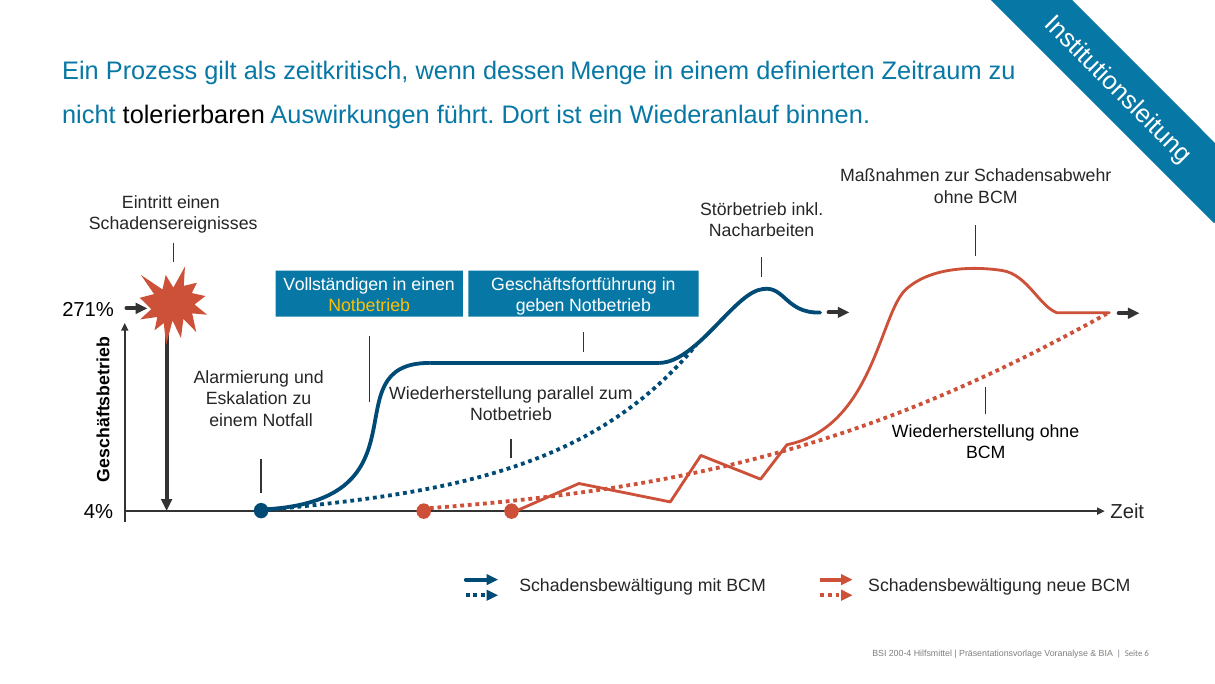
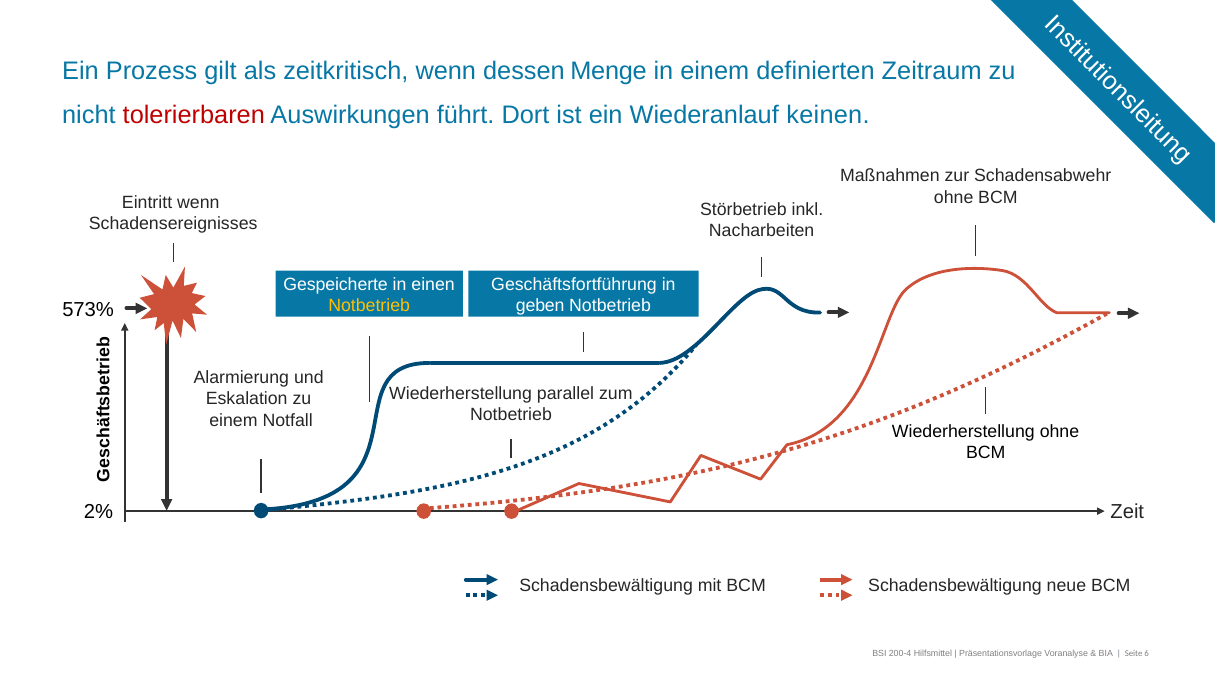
tolerierbaren colour: black -> red (194, 116)
binnen: binnen -> keinen (828, 116)
Eintritt einen: einen -> wenn (198, 203)
Vollständigen: Vollständigen -> Gespeicherte (336, 284)
271%: 271% -> 573% (88, 309)
4%: 4% -> 2% (99, 511)
